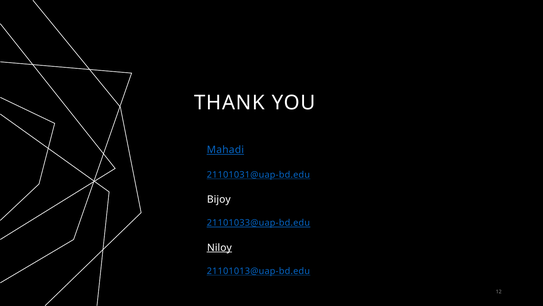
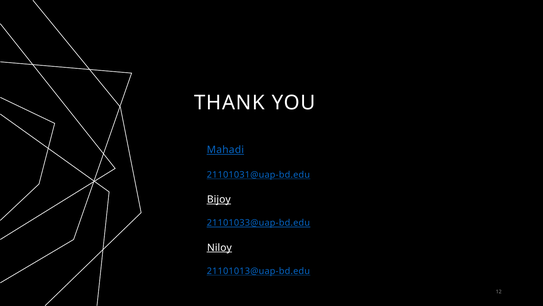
Bijoy underline: none -> present (219, 199)
